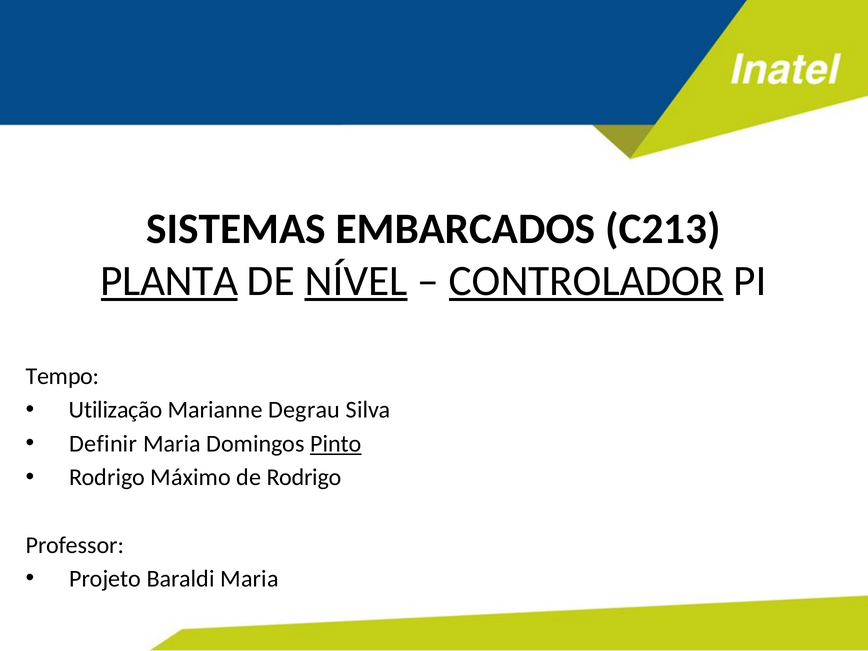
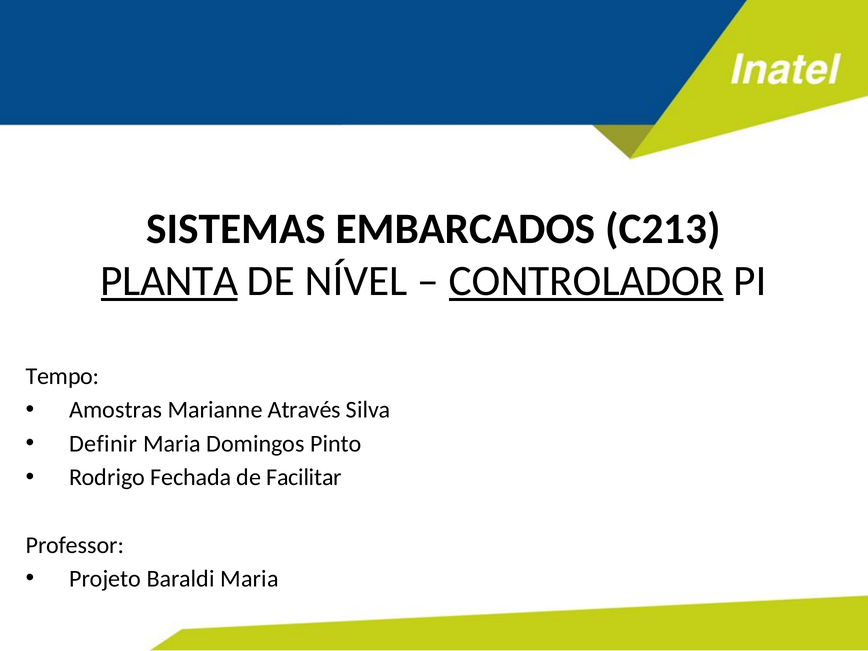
NÍVEL underline: present -> none (356, 281)
Utilização: Utilização -> Amostras (116, 410)
Degrau: Degrau -> Através (304, 410)
Pinto underline: present -> none (336, 444)
Máximo: Máximo -> Fechada (191, 478)
de Rodrigo: Rodrigo -> Facilitar (304, 478)
